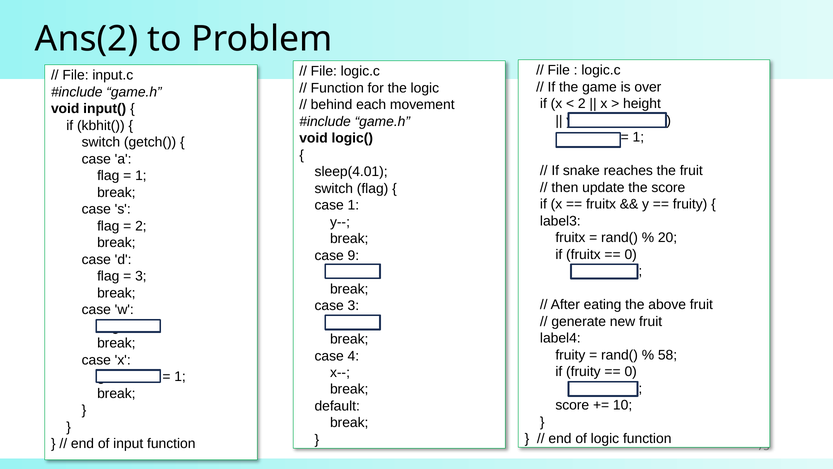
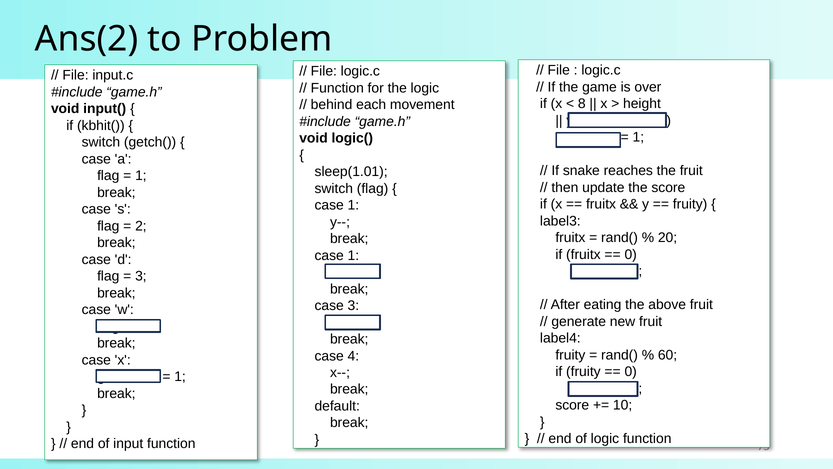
2: 2 -> 8 (582, 104)
sleep(4.01: sleep(4.01 -> sleep(1.01 (351, 172)
9: 9 -> 1 (353, 255)
58: 58 -> 60 (668, 355)
